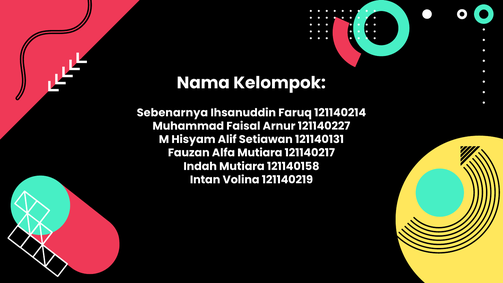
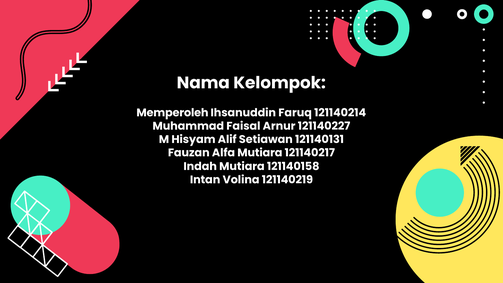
Sebenarnya: Sebenarnya -> Memperoleh (173, 113)
